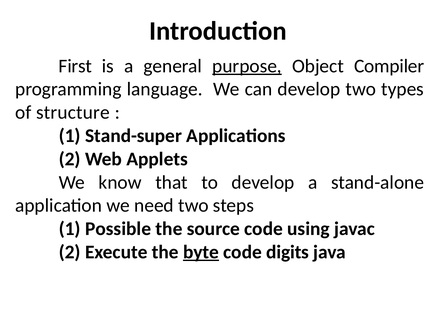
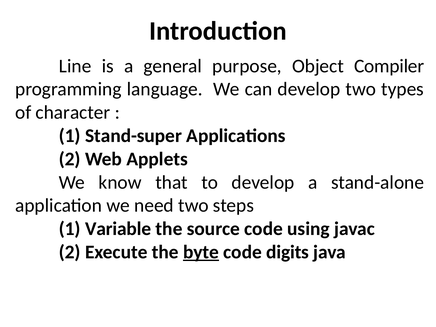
First: First -> Line (75, 66)
purpose underline: present -> none (247, 66)
structure: structure -> character (73, 113)
Possible: Possible -> Variable (118, 229)
